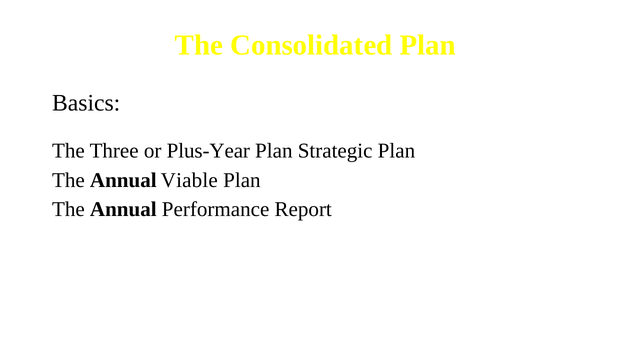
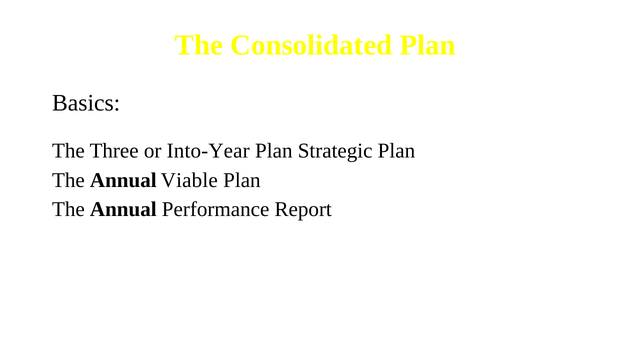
Plus-Year: Plus-Year -> Into-Year (208, 151)
